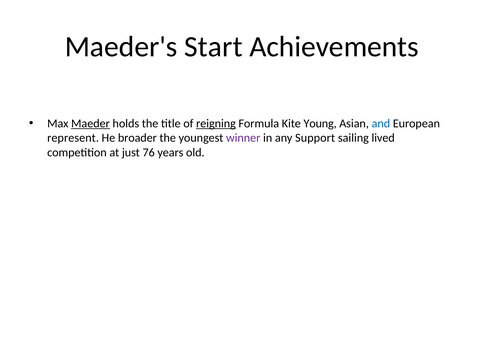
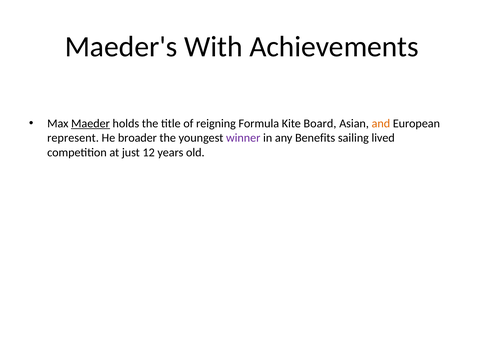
Start: Start -> With (213, 47)
reigning underline: present -> none (216, 123)
Young: Young -> Board (320, 123)
and colour: blue -> orange (381, 123)
Support: Support -> Benefits (315, 138)
76: 76 -> 12 (149, 153)
